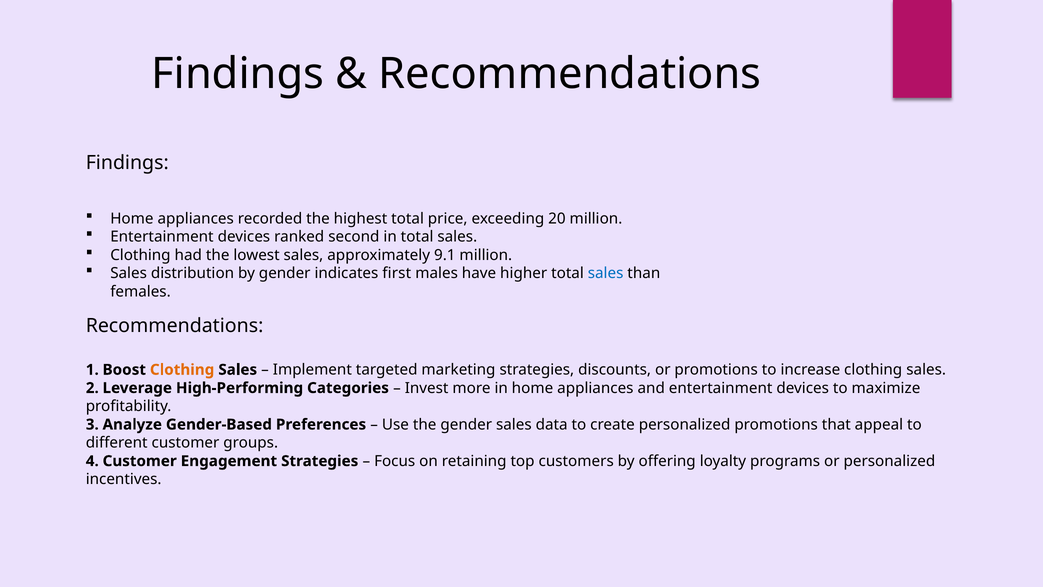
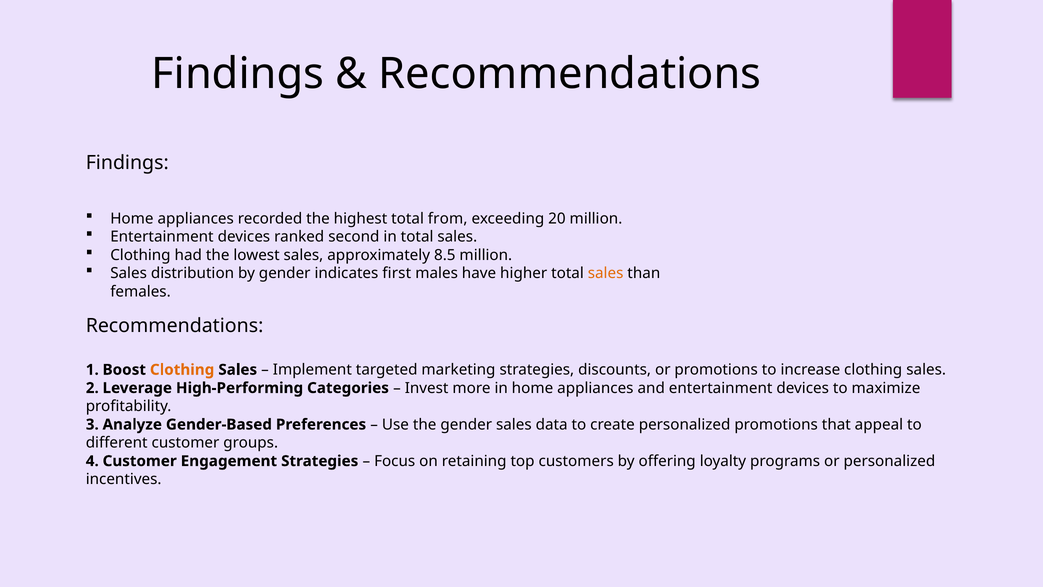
price: price -> from (448, 218)
9.1: 9.1 -> 8.5 (445, 255)
sales colour: blue -> orange (606, 273)
